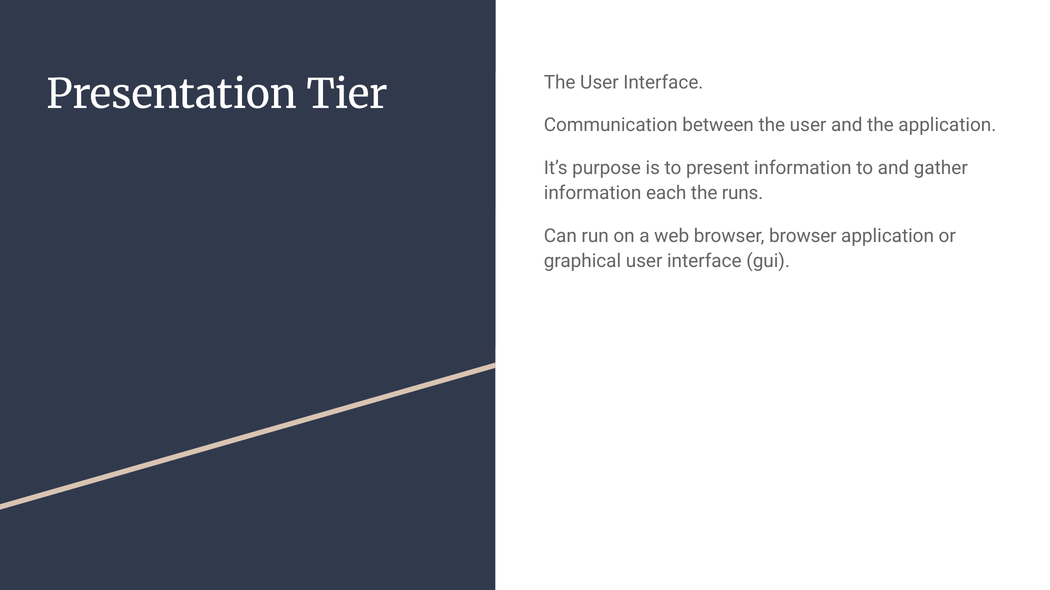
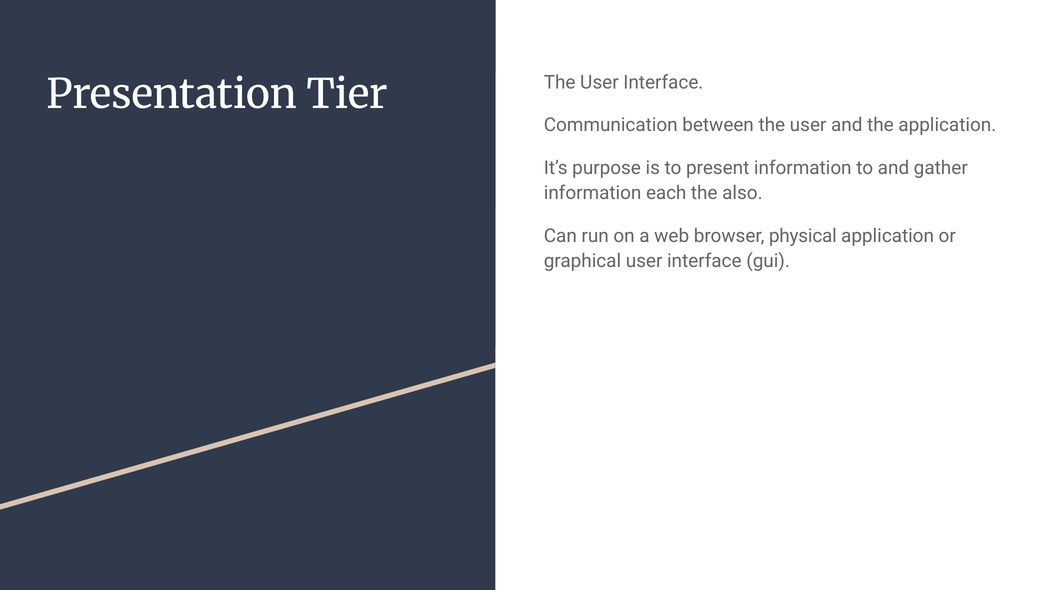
runs: runs -> also (742, 193)
browser browser: browser -> physical (803, 236)
